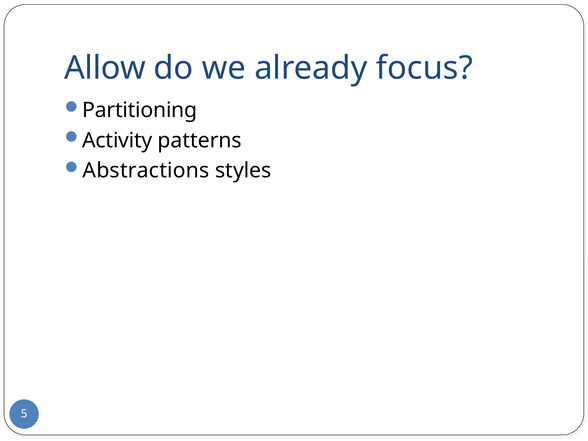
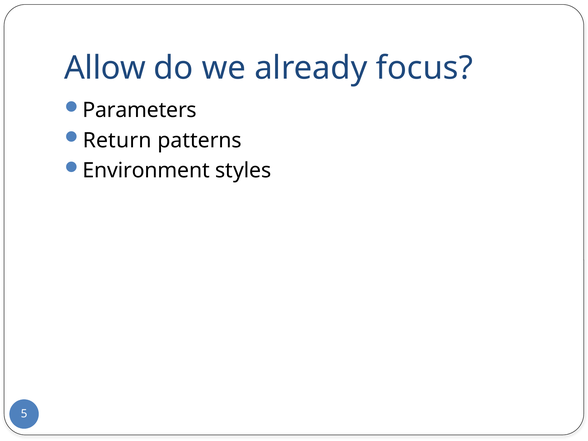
Partitioning: Partitioning -> Parameters (140, 110)
Activity: Activity -> Return (117, 140)
Abstractions: Abstractions -> Environment (146, 171)
